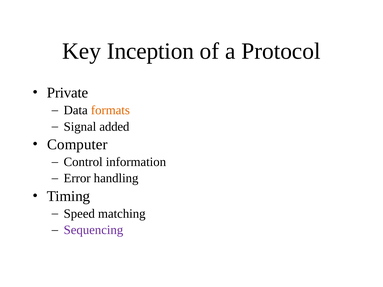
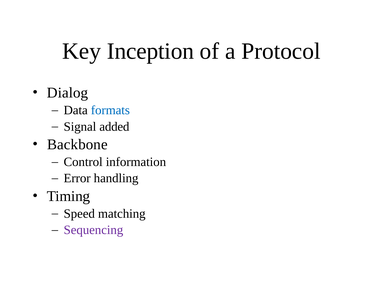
Private: Private -> Dialog (67, 93)
formats colour: orange -> blue (110, 110)
Computer: Computer -> Backbone (77, 145)
